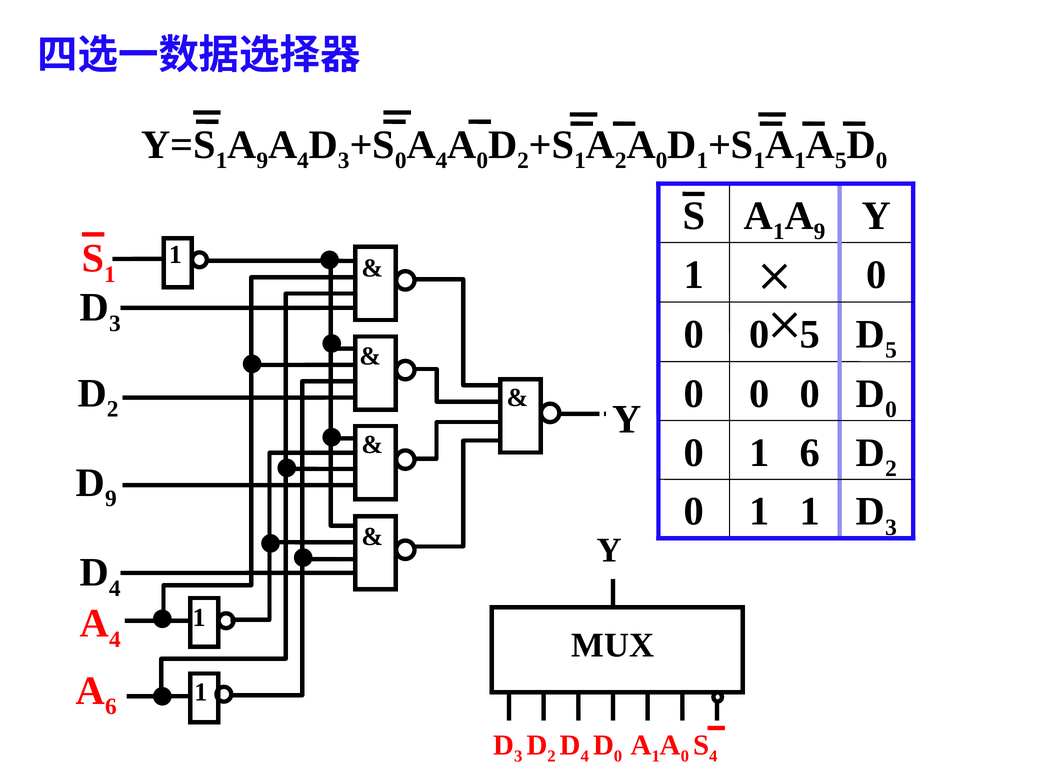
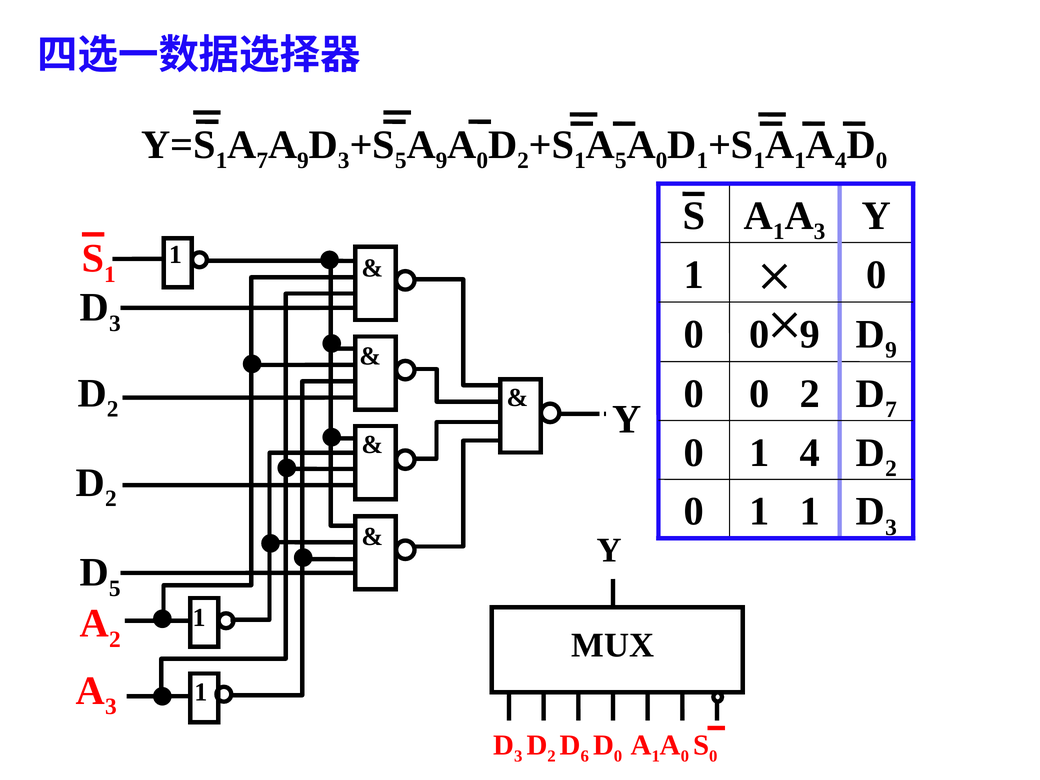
9: 9 -> 7 (262, 161)
4: 4 -> 9 (303, 161)
0: 0 -> 5 (401, 161)
4: 4 -> 9 (441, 161)
2: 2 -> 5 (621, 161)
5: 5 -> 4 (841, 161)
9: 9 -> 3 (819, 232)
0 5: 5 -> 9 (810, 334)
5: 5 -> 9 (891, 350)
0: 0 -> 2 (810, 394)
0: 0 -> 7 (891, 410)
1 6: 6 -> 4 (810, 453)
9: 9 -> 2 (111, 499)
4: 4 -> 5 (115, 588)
4: 4 -> 2 (115, 639)
6: 6 -> 3 (111, 707)
4: 4 -> 6 (585, 756)
S 4: 4 -> 0 (713, 756)
